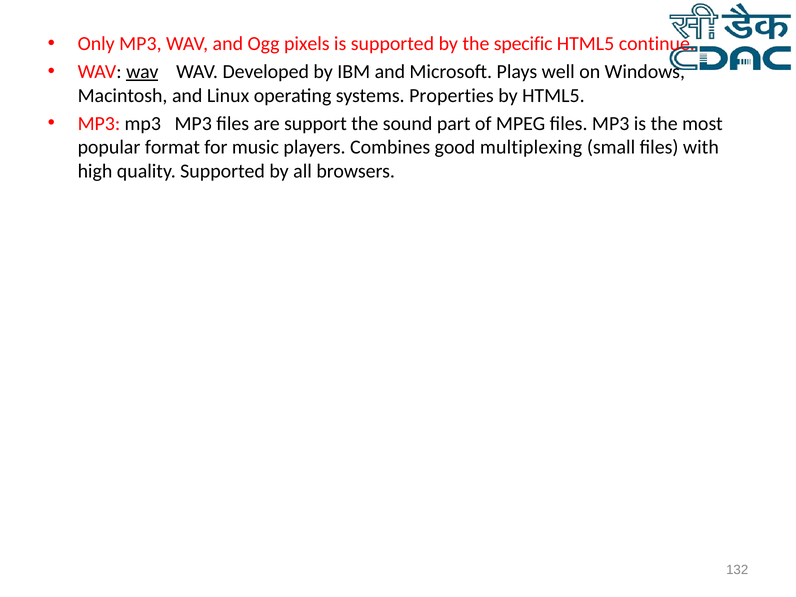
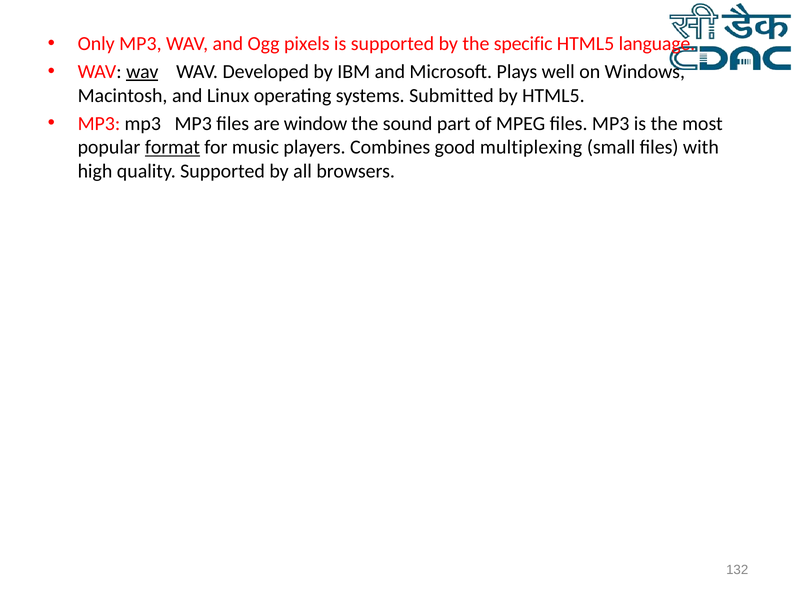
continue: continue -> language (657, 44)
Properties: Properties -> Submitted (451, 96)
support: support -> window (316, 123)
format underline: none -> present (172, 147)
